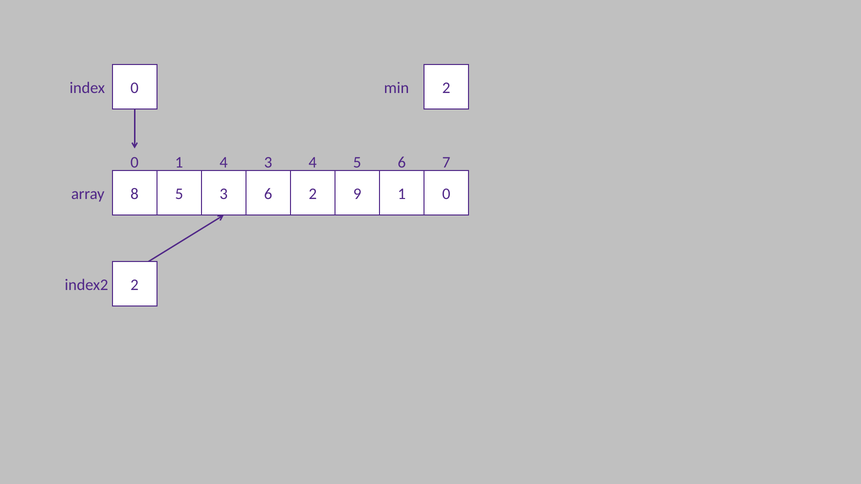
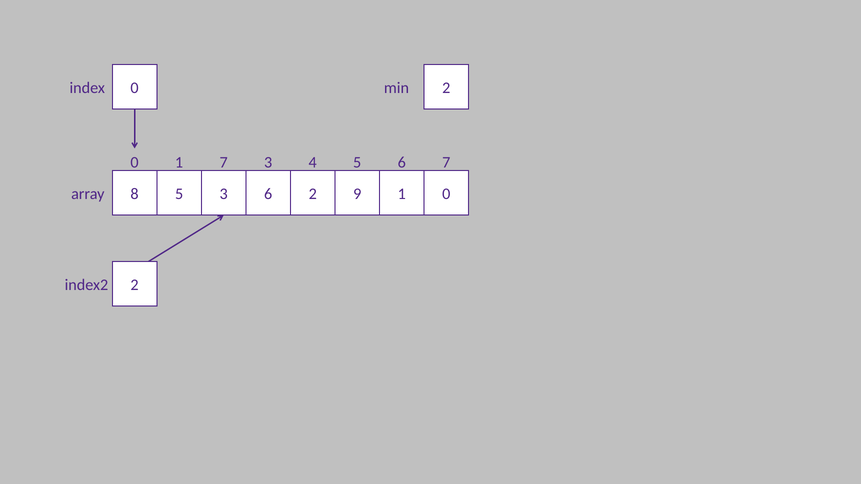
1 4: 4 -> 7 (224, 162)
